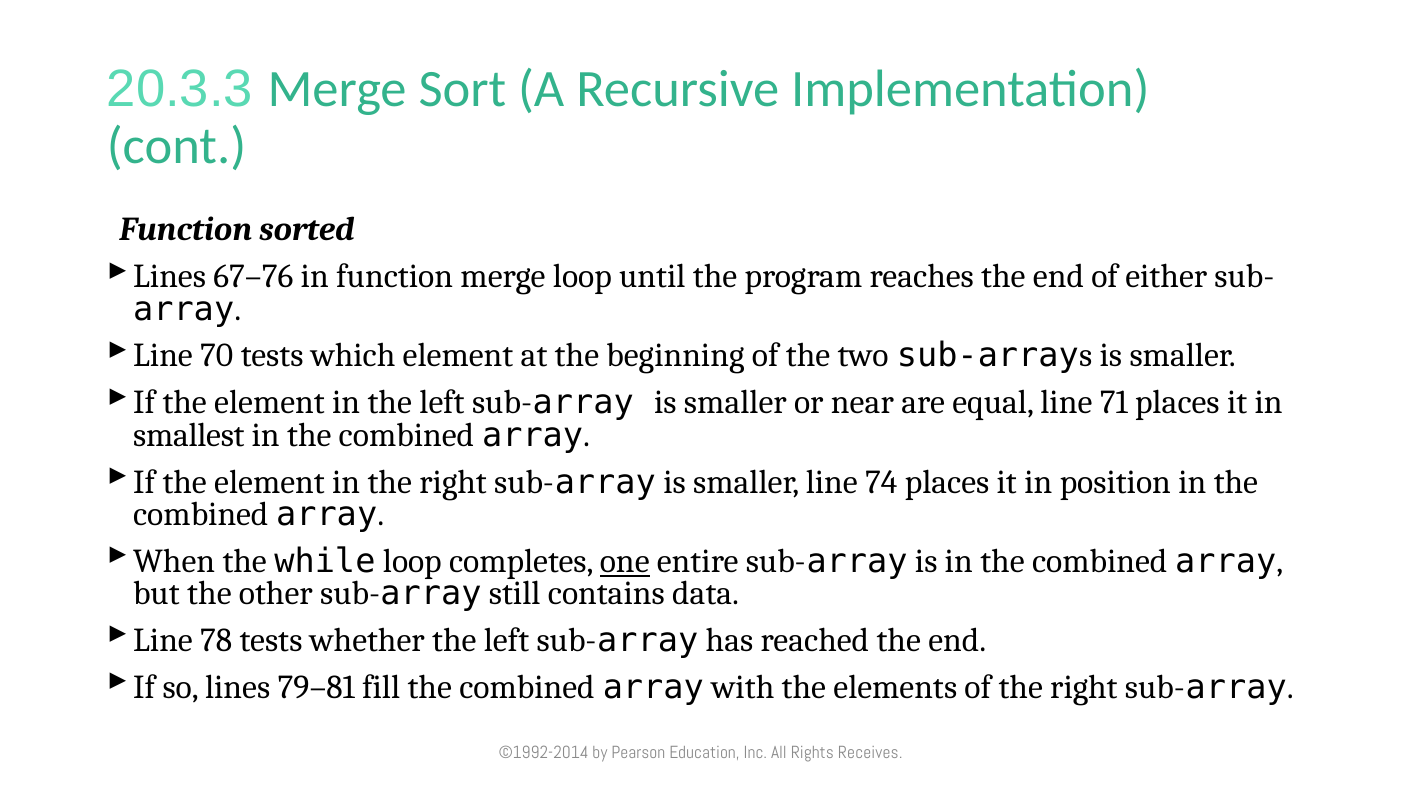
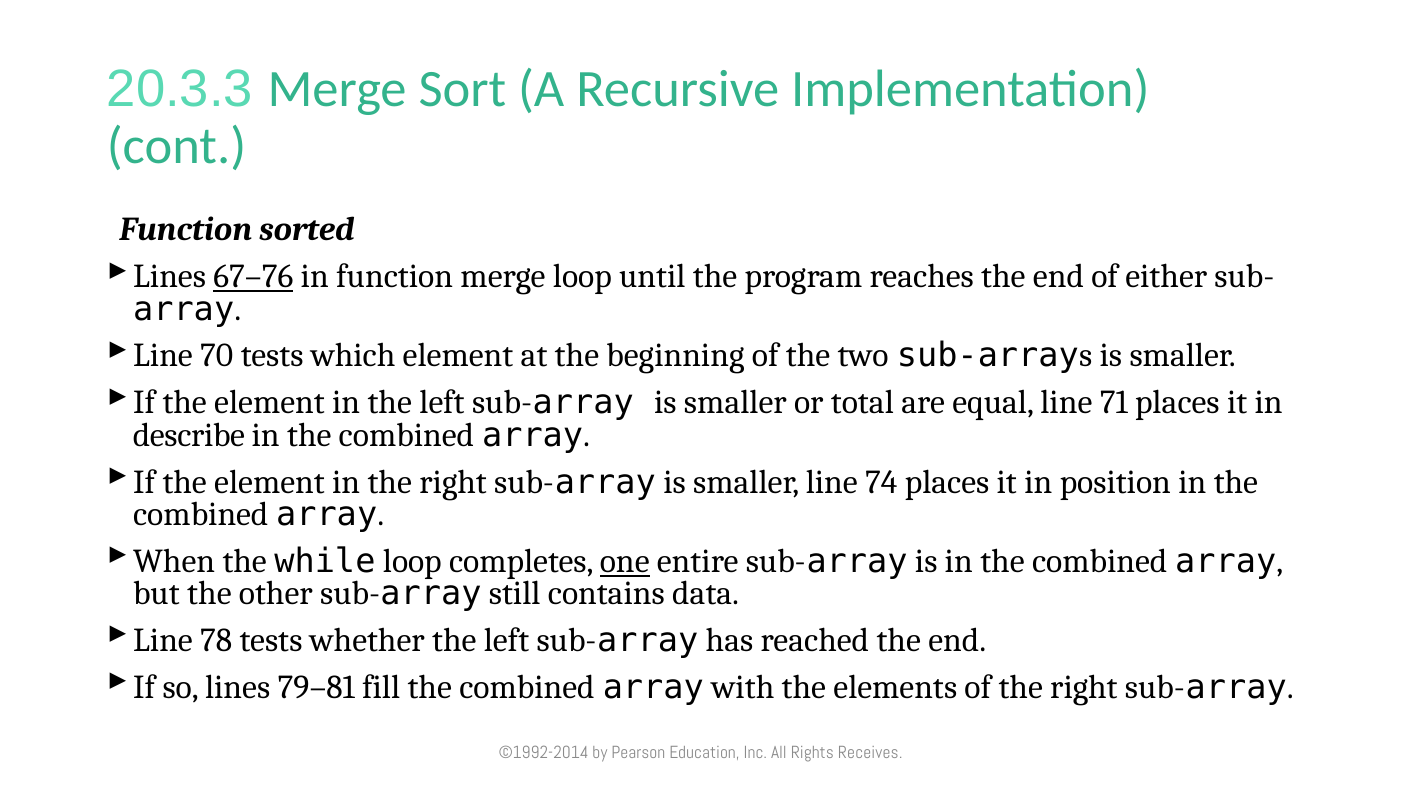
67–76 underline: none -> present (253, 277)
near: near -> total (862, 403)
smallest: smallest -> describe (189, 435)
